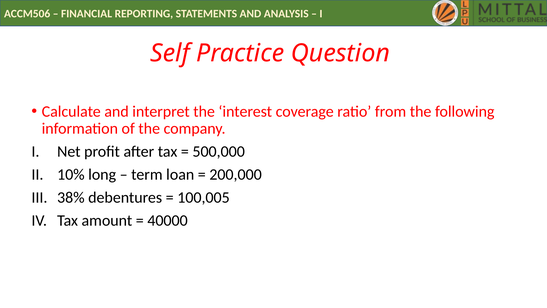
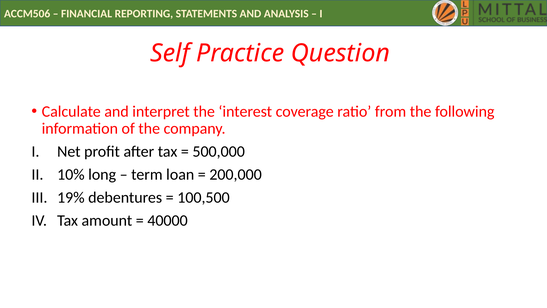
38%: 38% -> 19% (71, 197)
100,005: 100,005 -> 100,500 (204, 197)
